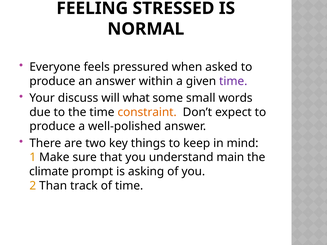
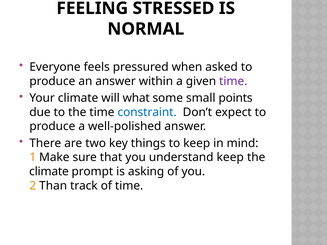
Your discuss: discuss -> climate (78, 98)
words: words -> points (236, 98)
constraint colour: orange -> blue (147, 112)
understand main: main -> keep (230, 158)
